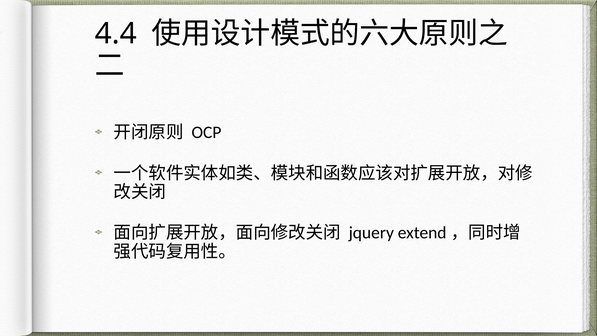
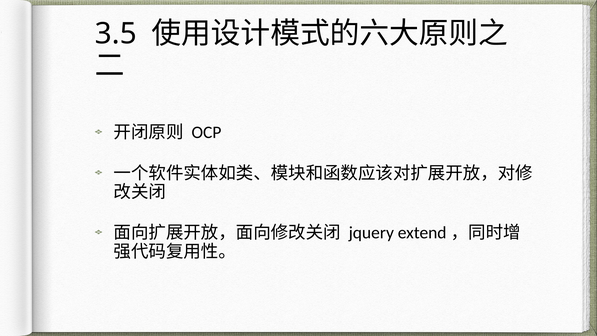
4.4: 4.4 -> 3.5 (116, 34)
